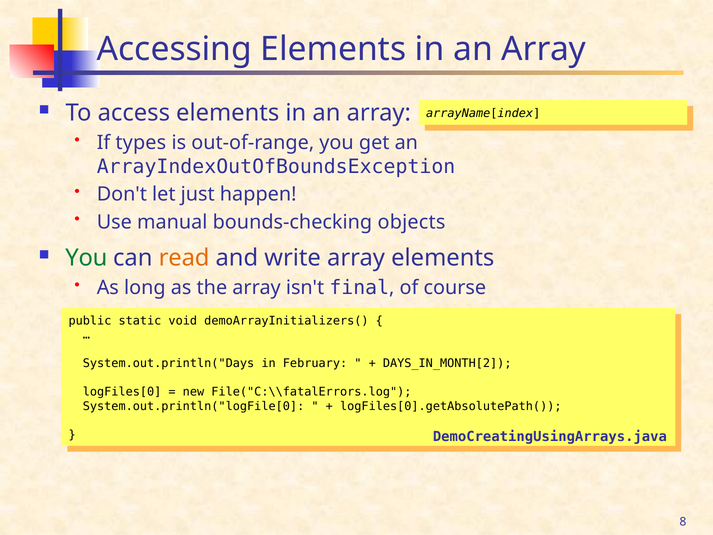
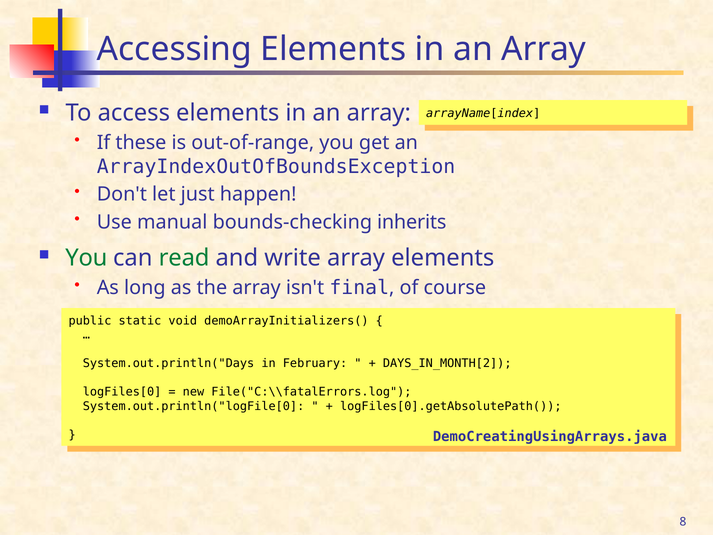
types: types -> these (141, 143)
objects: objects -> inherits (412, 222)
read colour: orange -> green (184, 258)
